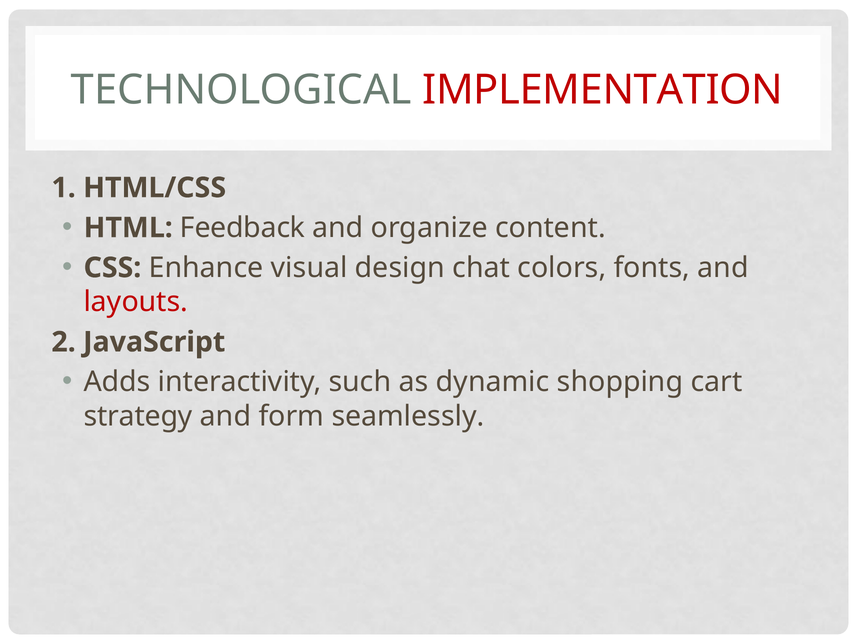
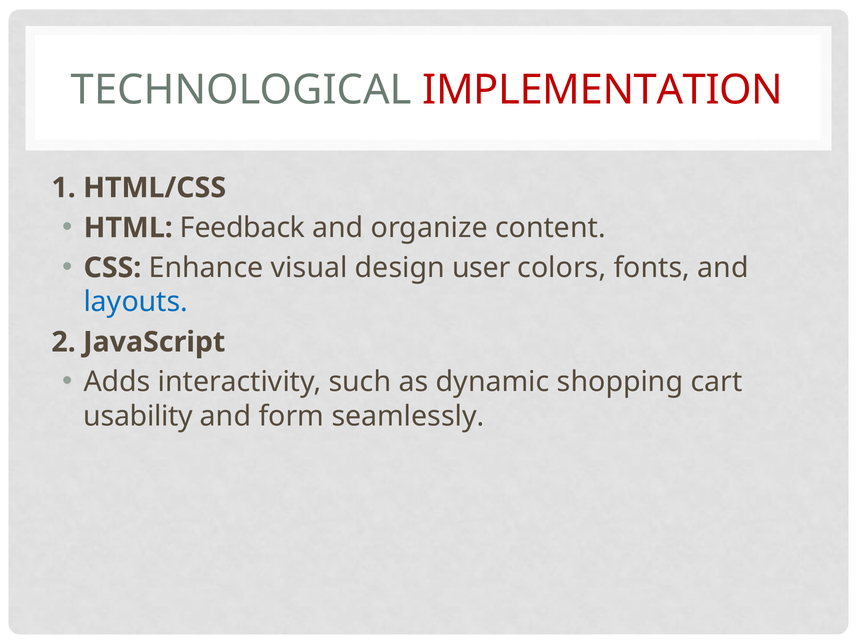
chat: chat -> user (481, 268)
layouts colour: red -> blue (136, 302)
strategy: strategy -> usability (138, 416)
